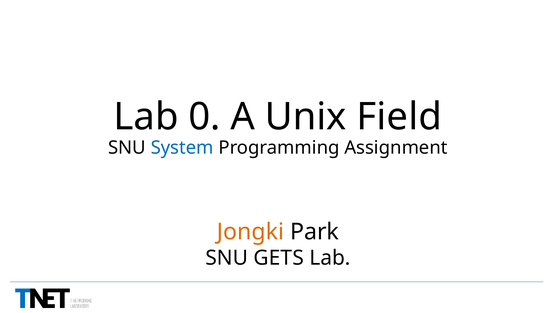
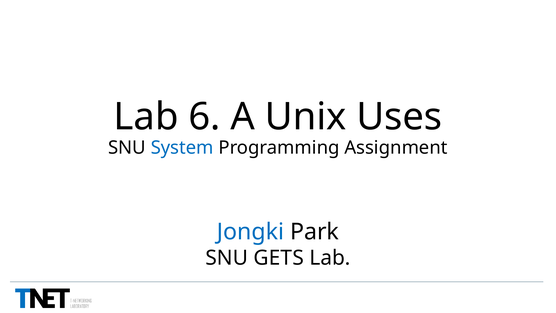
0: 0 -> 6 (205, 117)
Field: Field -> Uses (399, 117)
Jongki colour: orange -> blue (251, 232)
